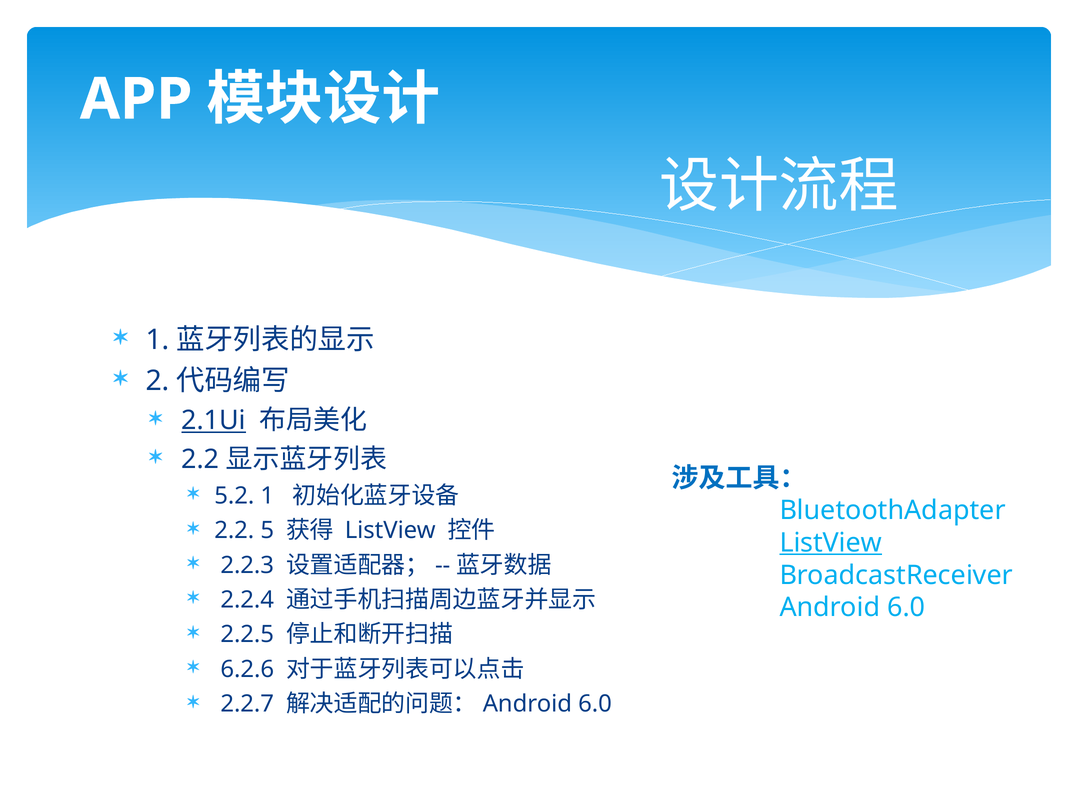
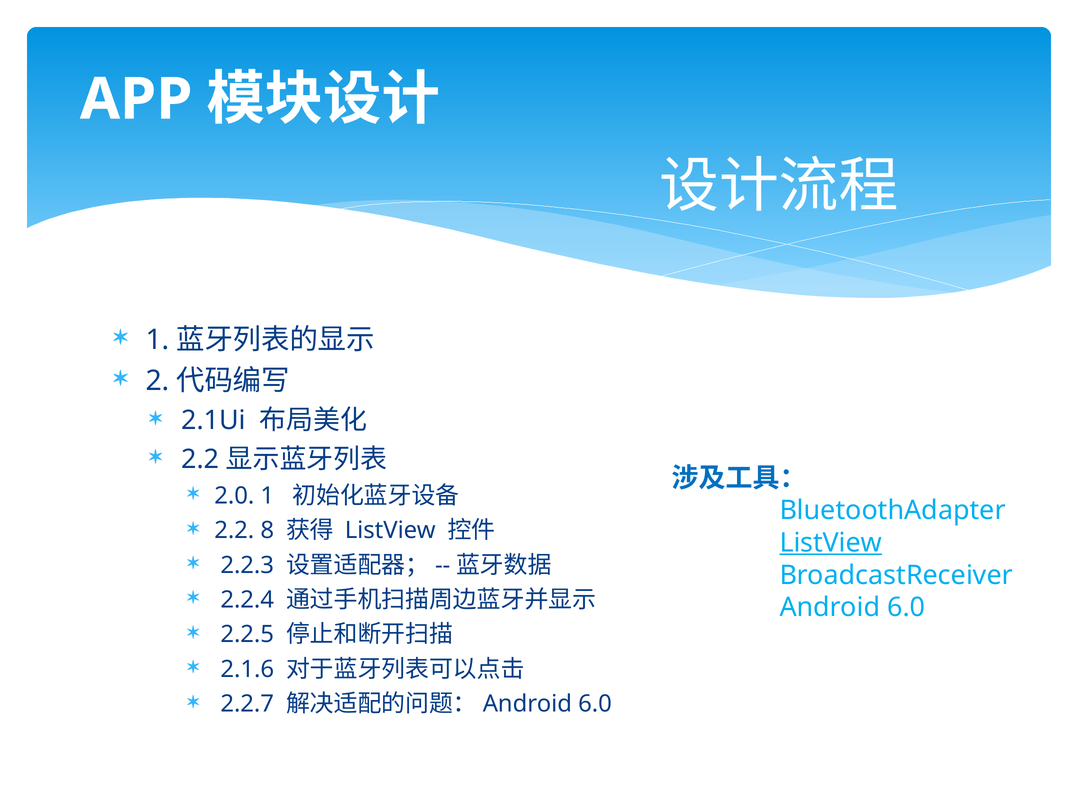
2.1Ui underline: present -> none (214, 420)
5.2: 5.2 -> 2.0 (234, 496)
5: 5 -> 8 (267, 530)
6.2.6: 6.2.6 -> 2.1.6 (247, 669)
